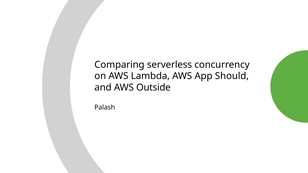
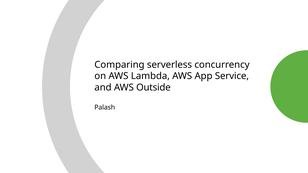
Should: Should -> Service (232, 76)
